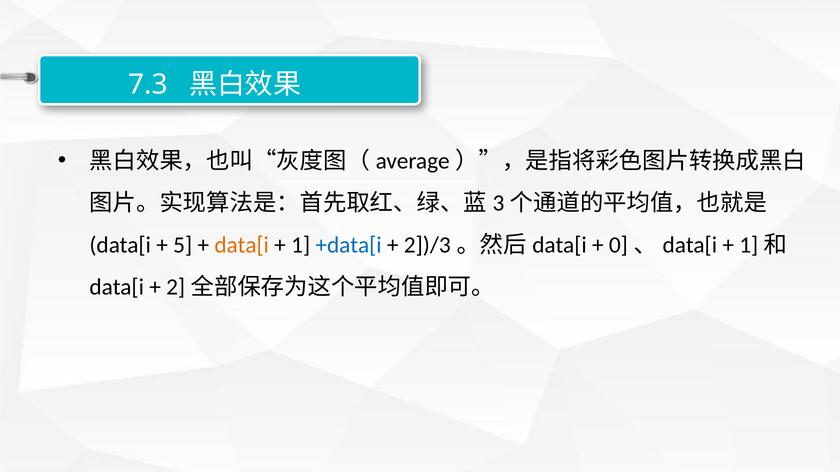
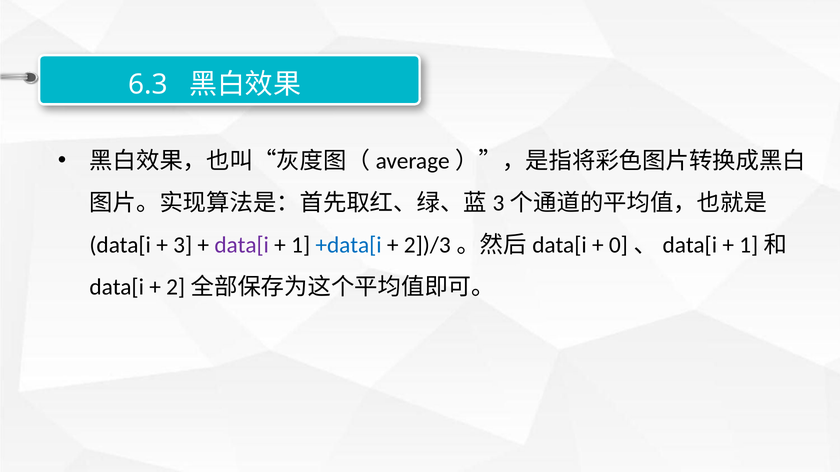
7.3: 7.3 -> 6.3 (148, 85)
5: 5 -> 3 (183, 245)
data[i colour: orange -> purple (242, 245)
